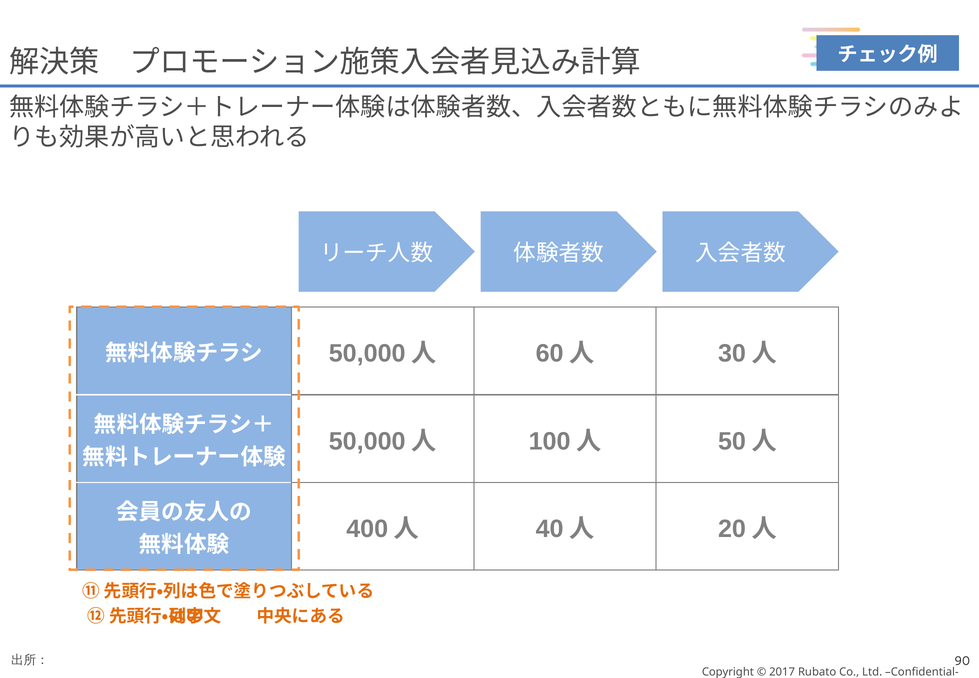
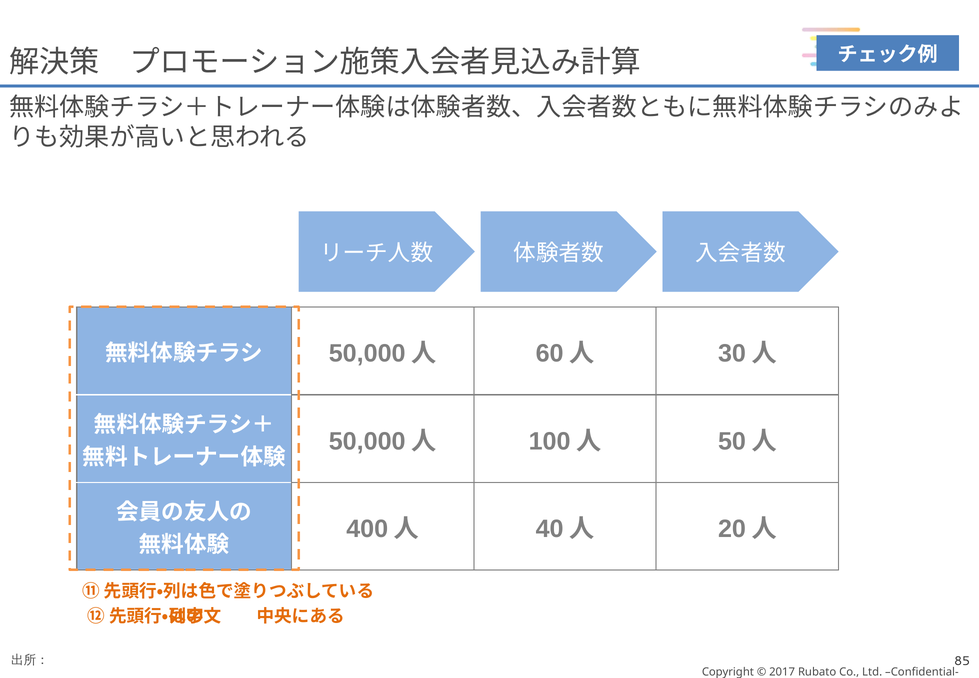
90: 90 -> 85 (962, 661)
